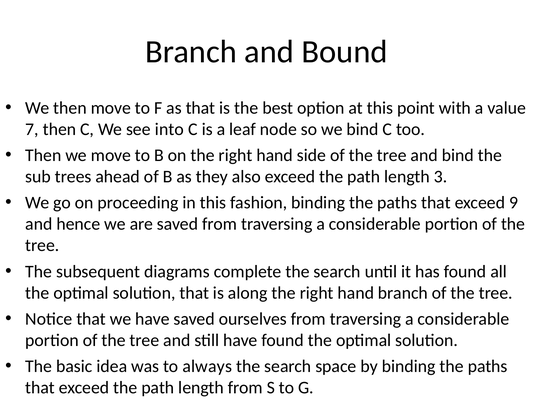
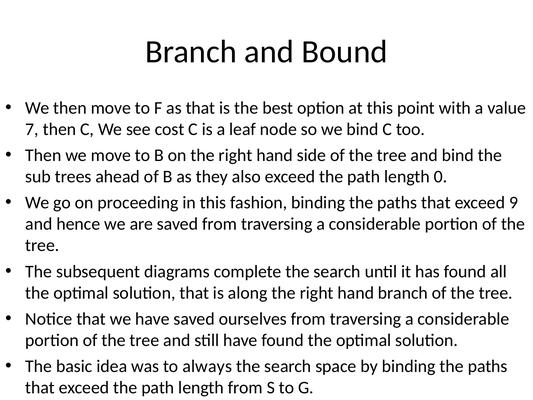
into: into -> cost (169, 129)
3: 3 -> 0 (441, 177)
